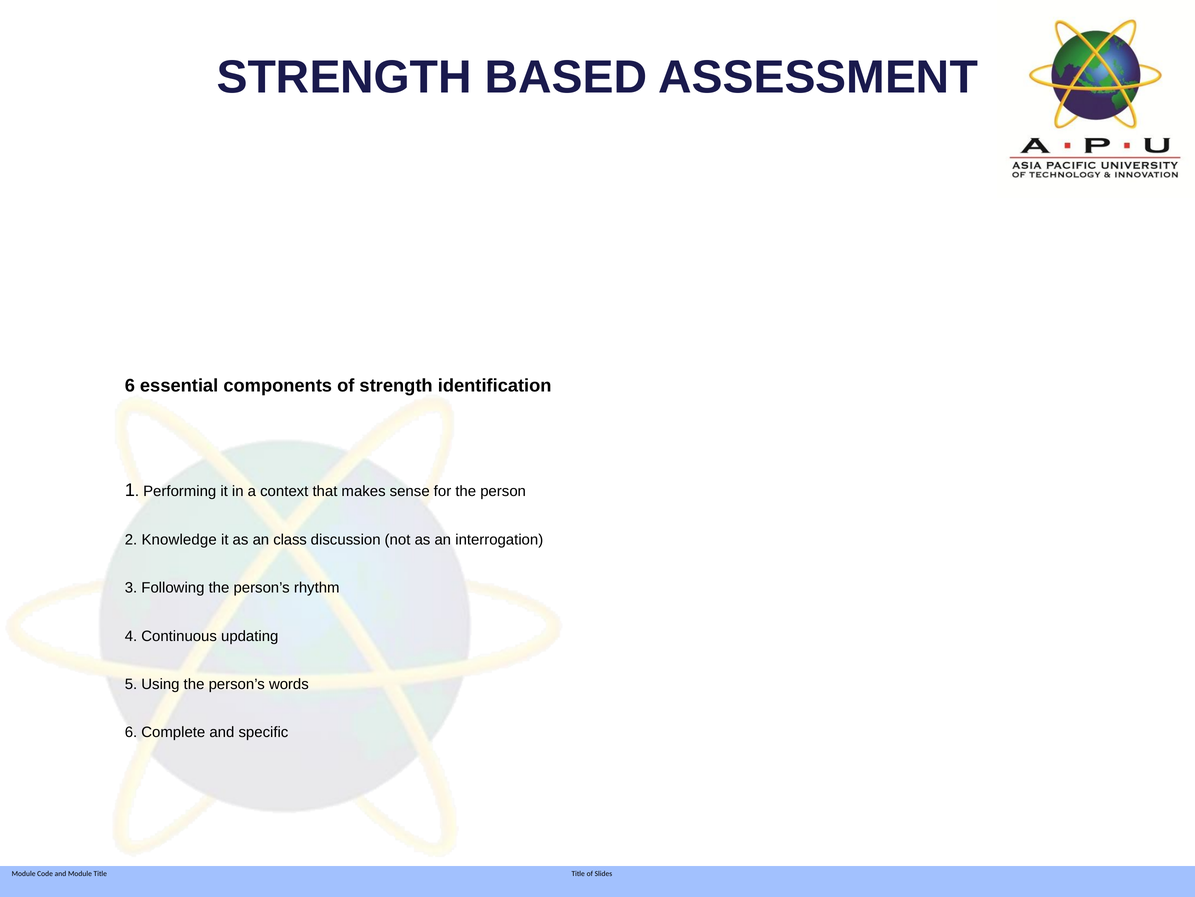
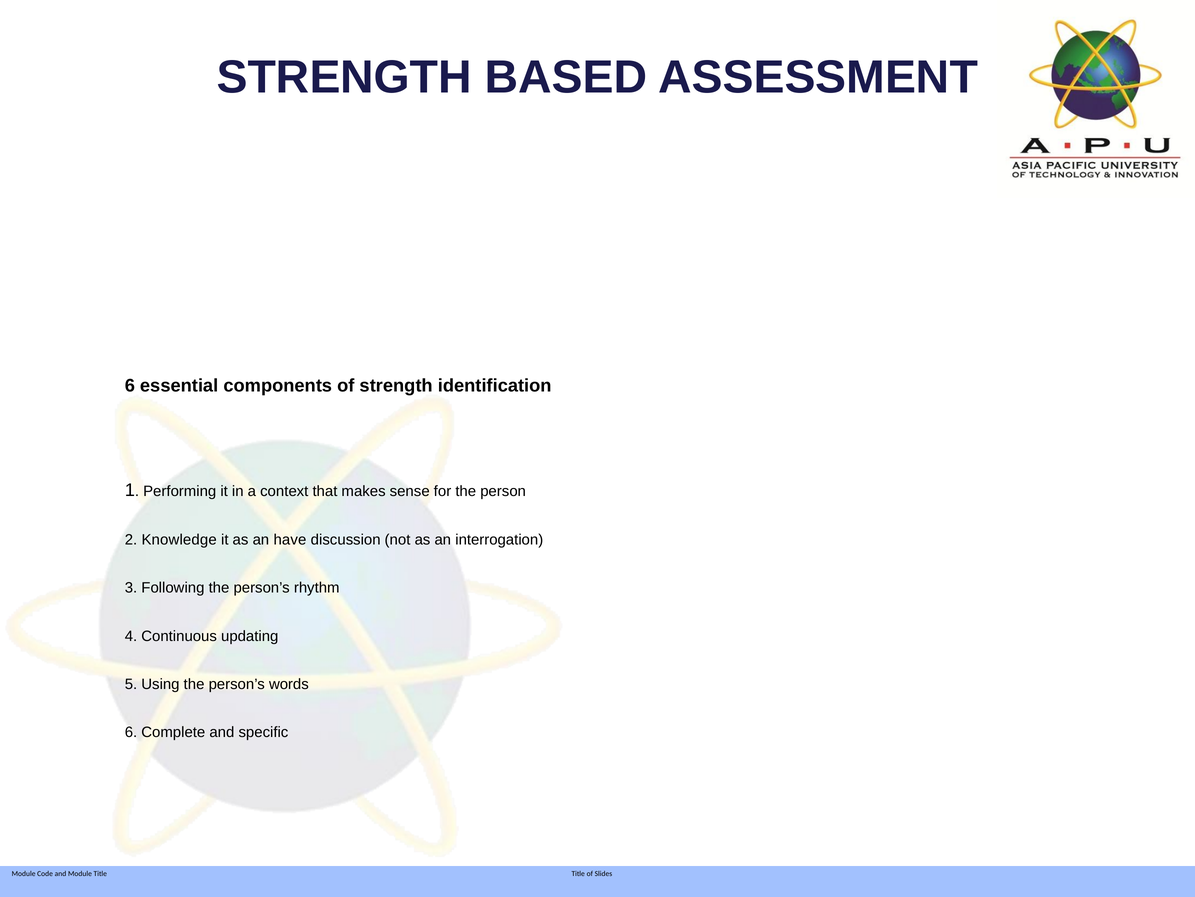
class: class -> have (290, 539)
